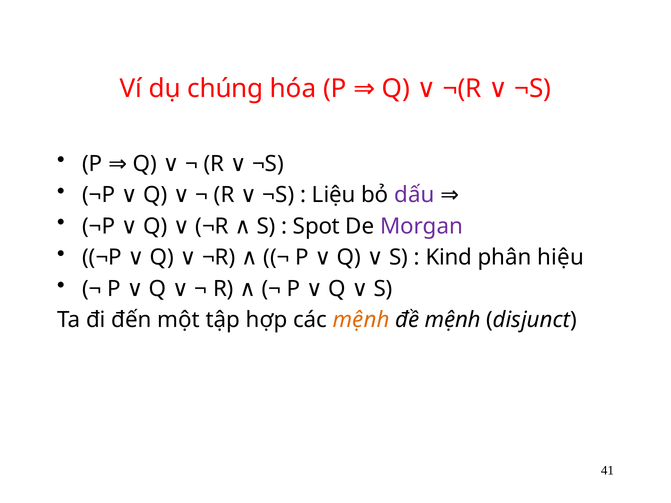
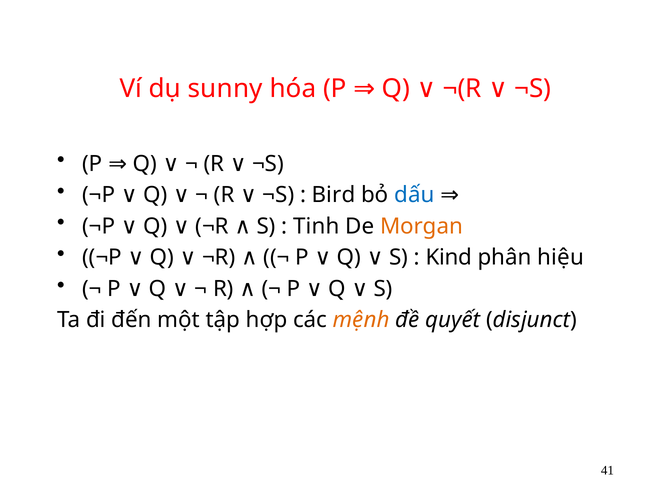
chúng: chúng -> sunny (225, 88)
Liệu: Liệu -> Bird (334, 195)
dấu colour: purple -> blue (414, 195)
Spot: Spot -> Tinh (316, 226)
Morgan colour: purple -> orange (422, 226)
đề mệnh: mệnh -> quyết (453, 320)
